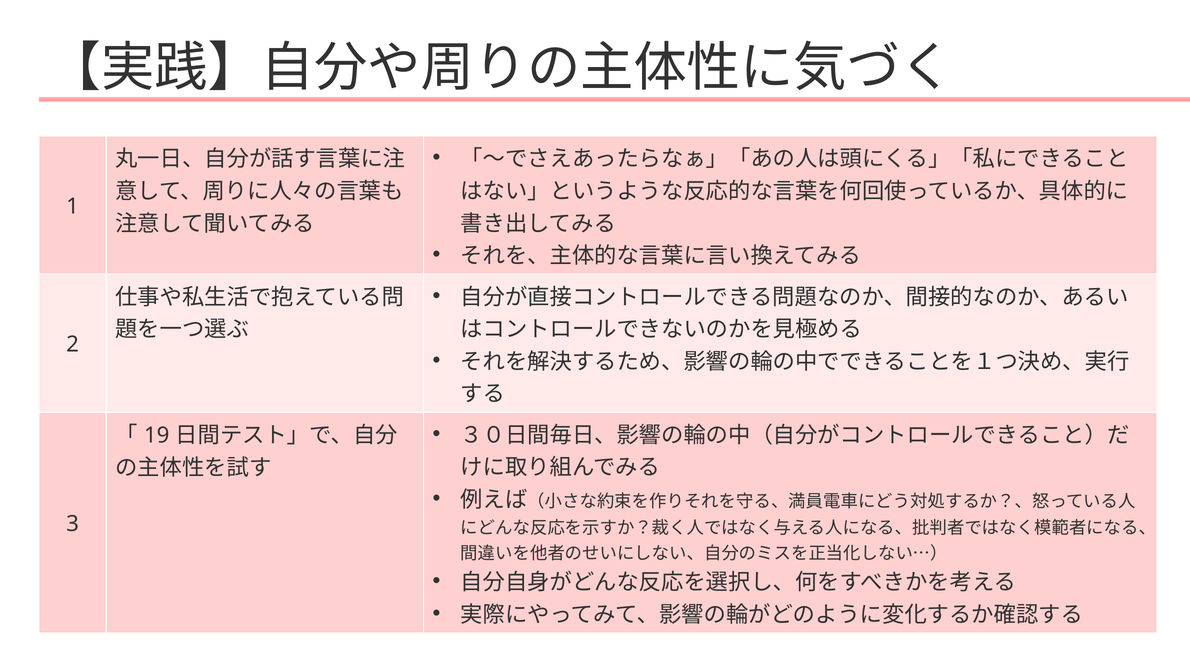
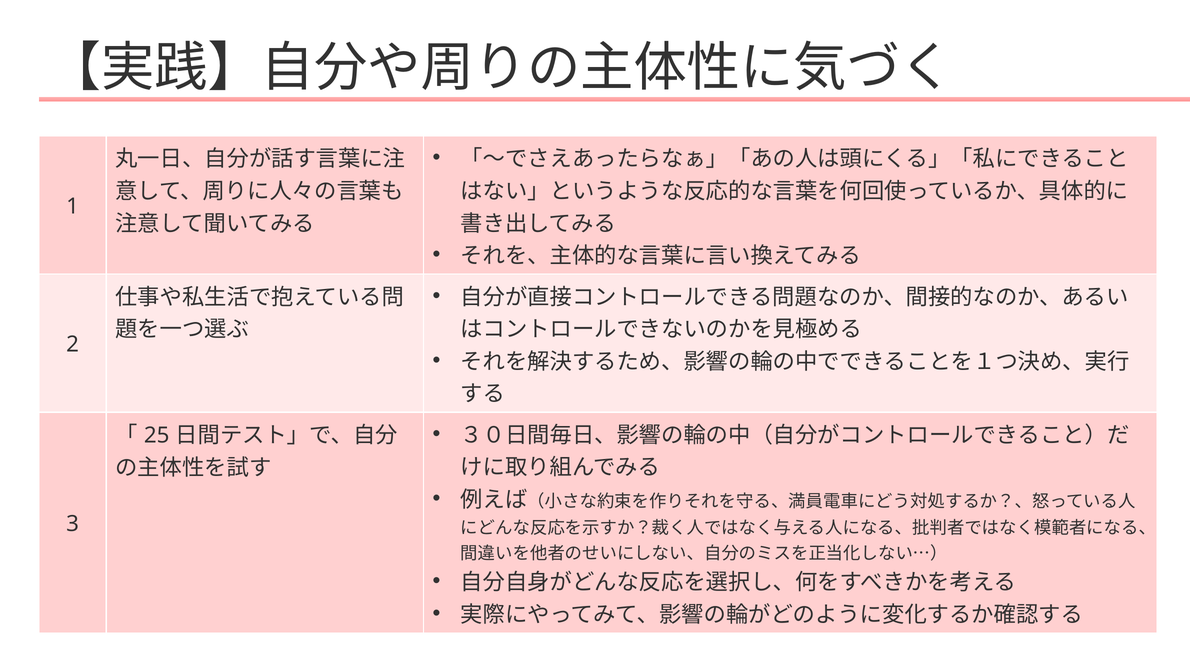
19: 19 -> 25 (157, 435)
